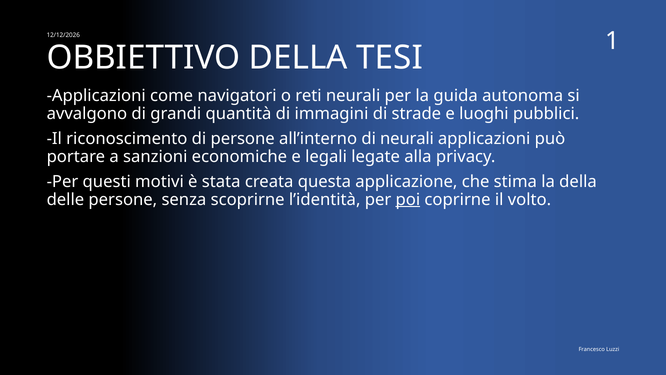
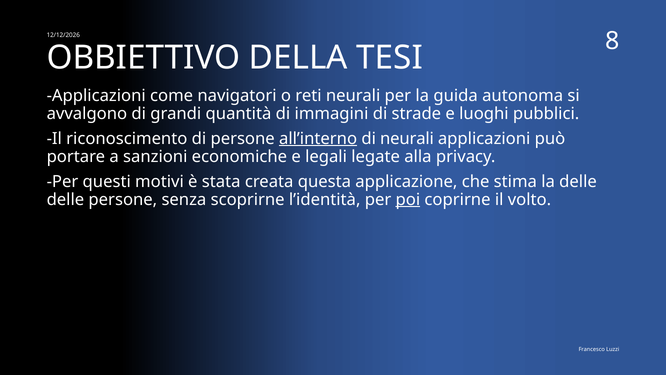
1: 1 -> 8 (612, 41)
all’interno underline: none -> present (318, 138)
la della: della -> delle (578, 181)
